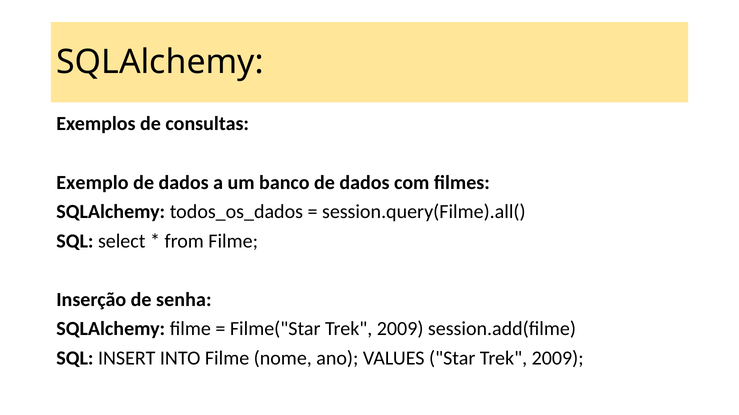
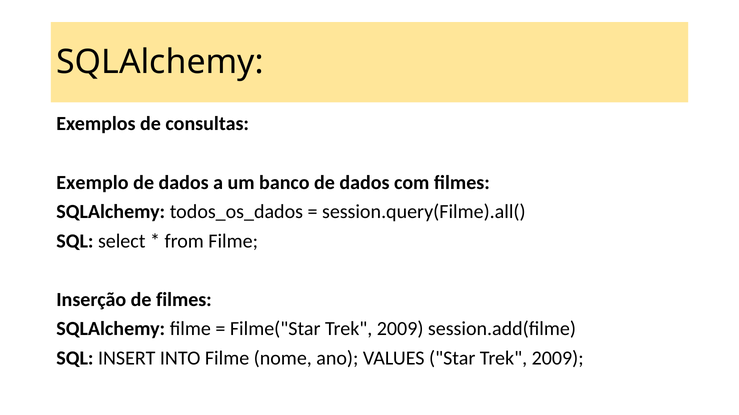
de senha: senha -> filmes (184, 300)
